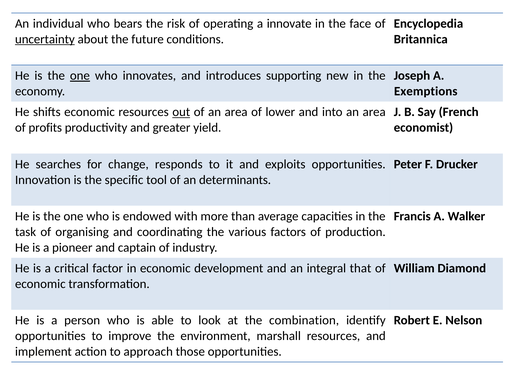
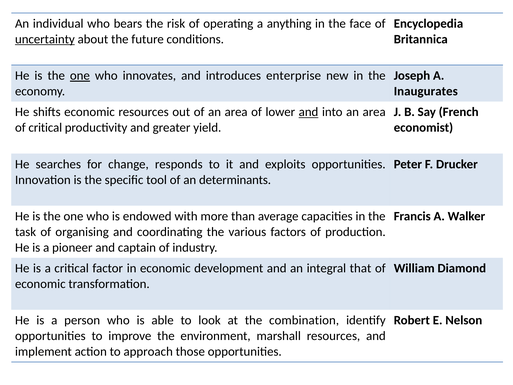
innovate: innovate -> anything (289, 24)
supporting: supporting -> enterprise (294, 76)
Exemptions: Exemptions -> Inaugurates (426, 91)
out underline: present -> none (181, 112)
and underline: none -> present (309, 112)
of profits: profits -> critical (45, 128)
